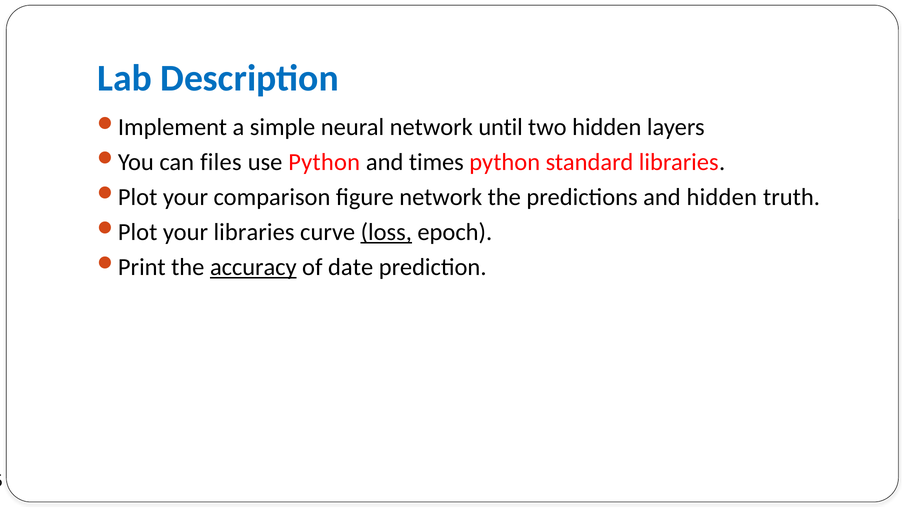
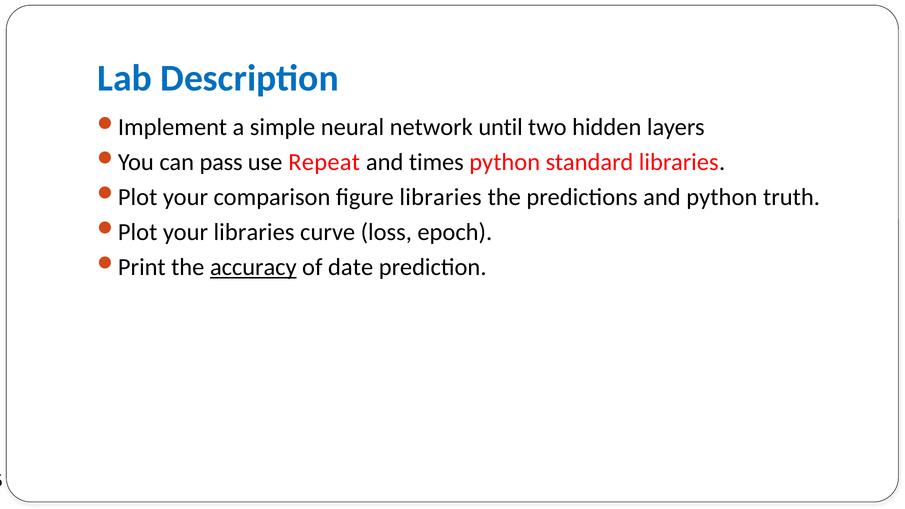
files: files -> pass (221, 162)
use Python: Python -> Repeat (324, 162)
figure network: network -> libraries (441, 197)
and hidden: hidden -> python (722, 197)
loss underline: present -> none (386, 232)
